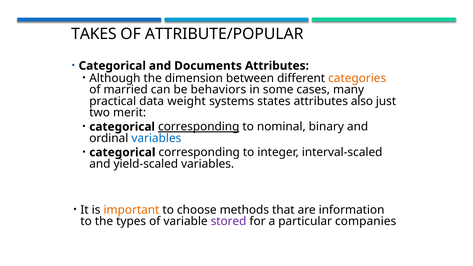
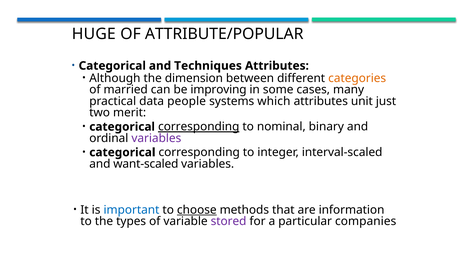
TAKES: TAKES -> HUGE (94, 34)
Documents: Documents -> Techniques (208, 66)
behaviors: behaviors -> improving (219, 90)
weight: weight -> people (187, 101)
states: states -> which (274, 101)
also: also -> unit (362, 101)
variables colour: blue -> purple (156, 138)
yield-scaled: yield-scaled -> want-scaled (146, 164)
important colour: orange -> blue (131, 210)
choose underline: none -> present (197, 210)
